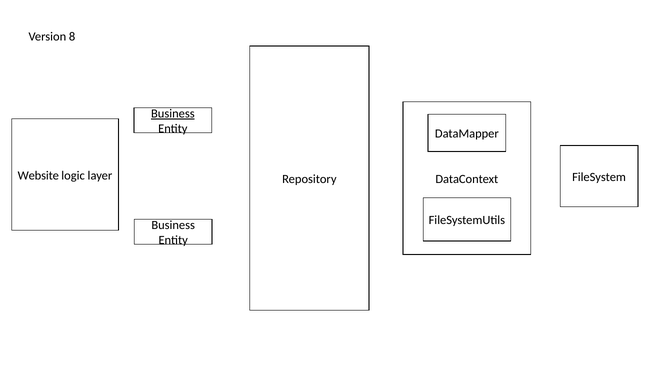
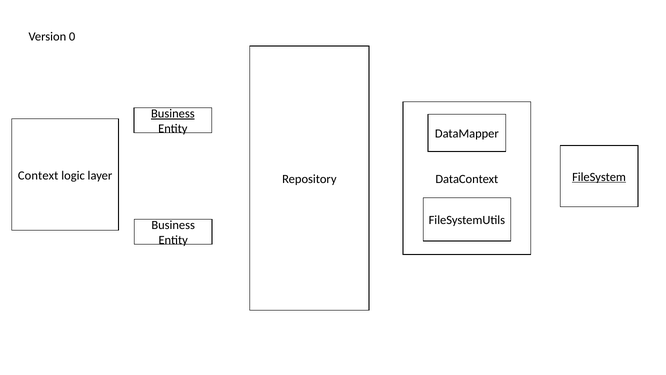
8: 8 -> 0 (72, 36)
Website: Website -> Context (38, 175)
FileSystem underline: none -> present (599, 177)
